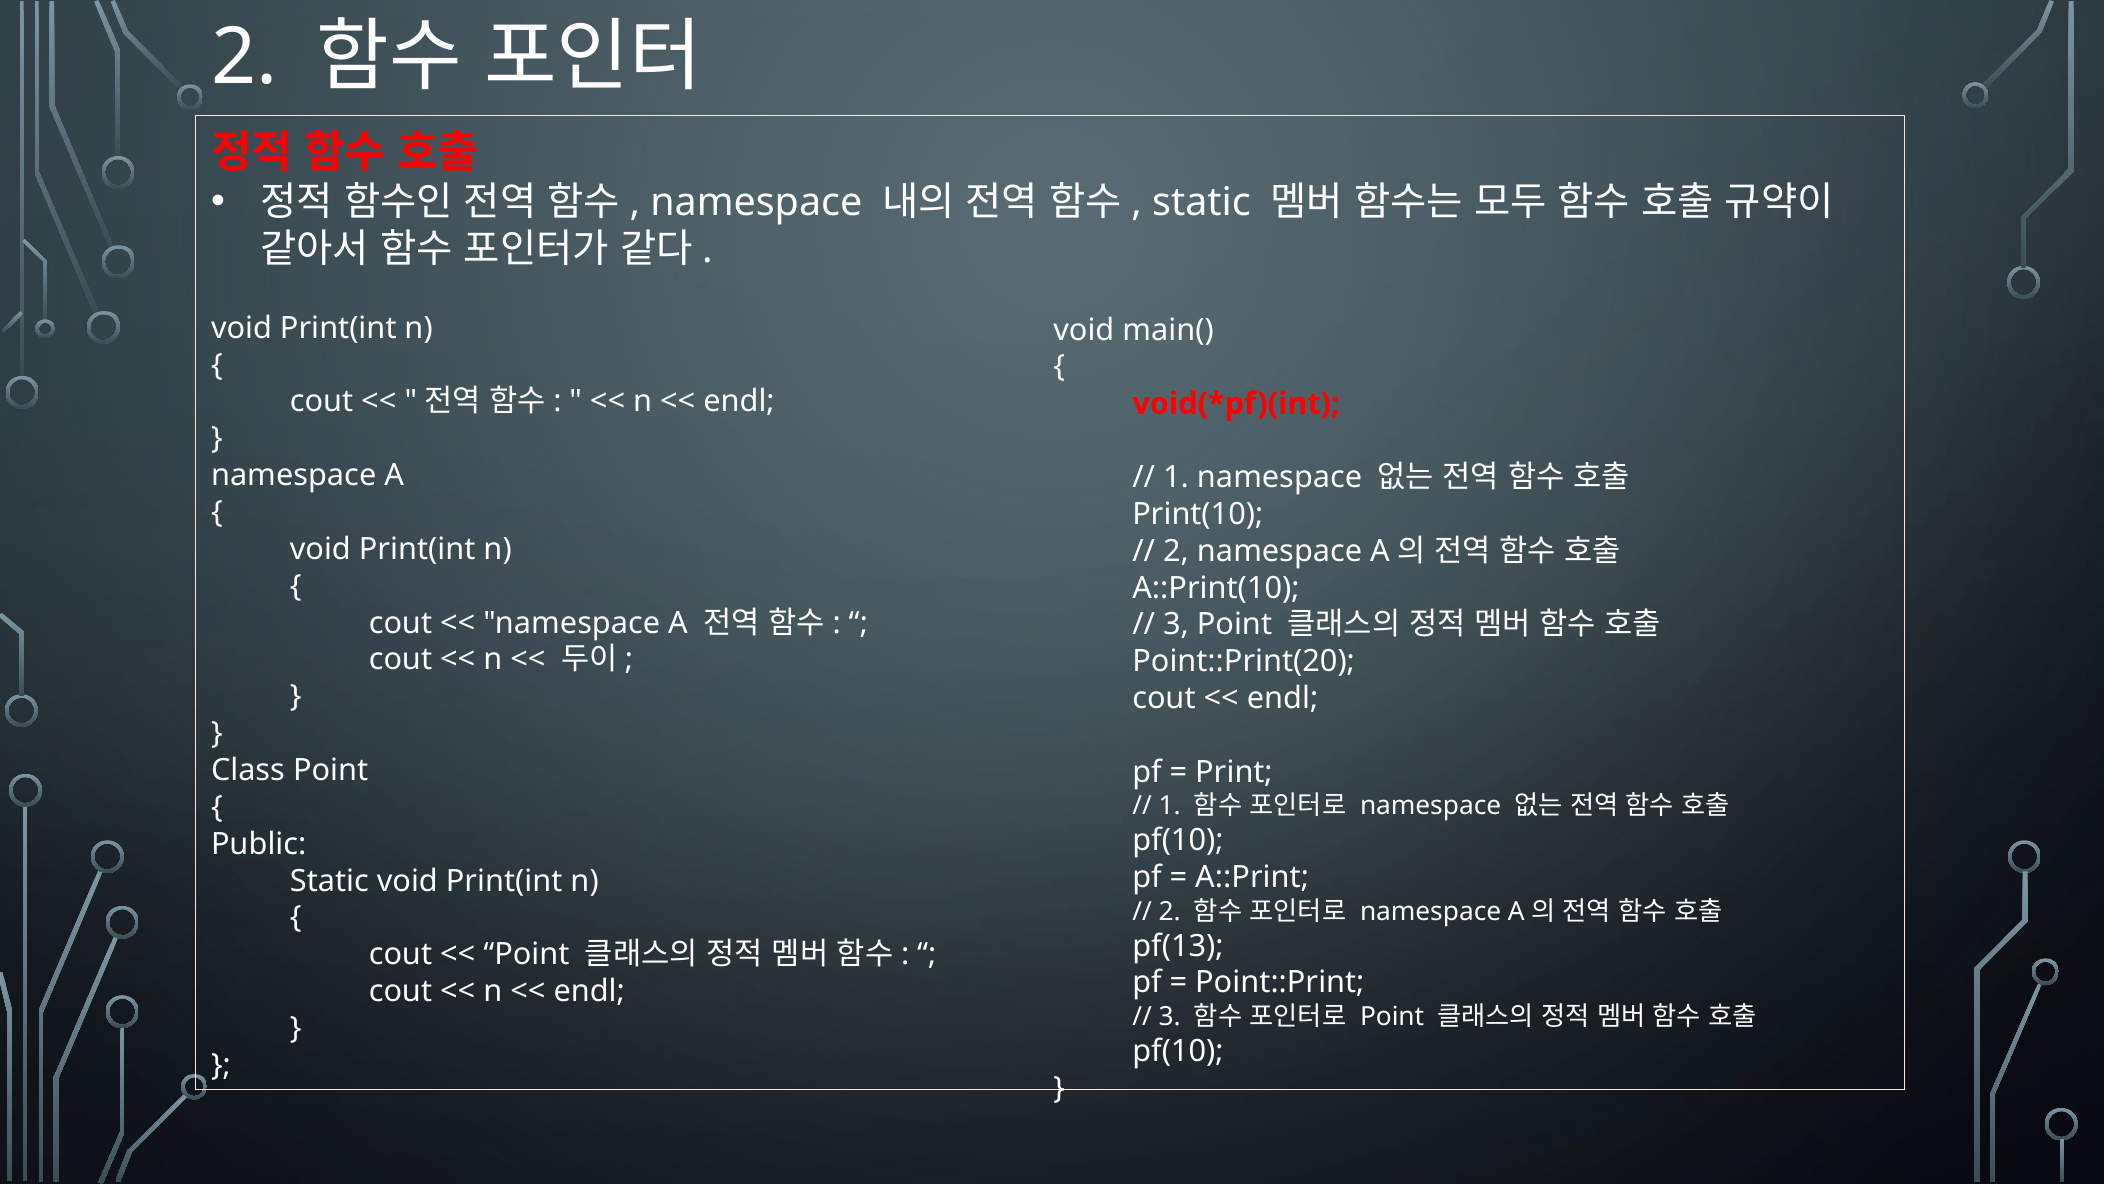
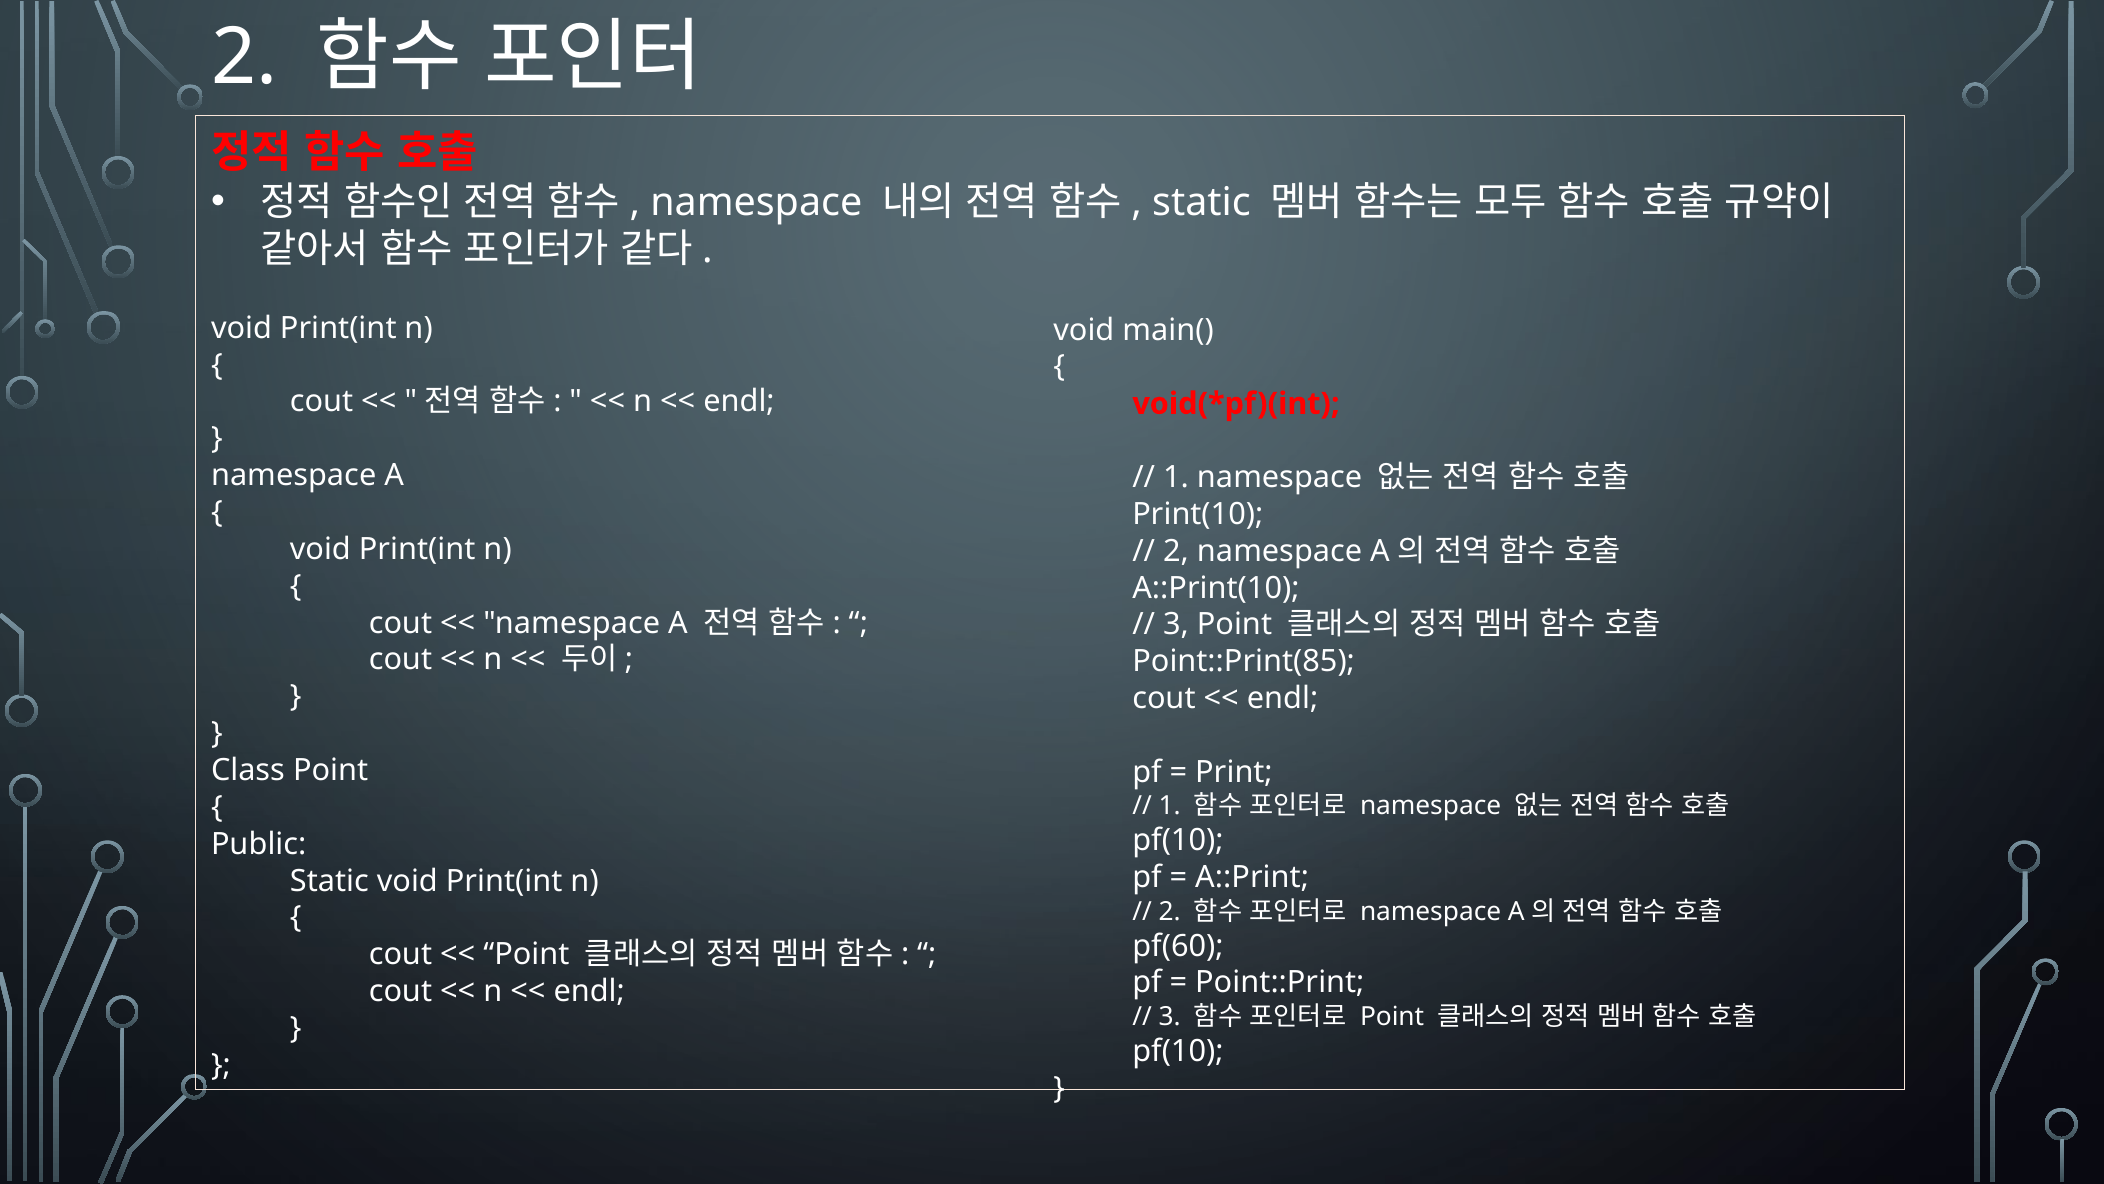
Point::Print(20: Point::Print(20 -> Point::Print(85 (1244, 661)
pf(13: pf(13 -> pf(60 (1178, 946)
